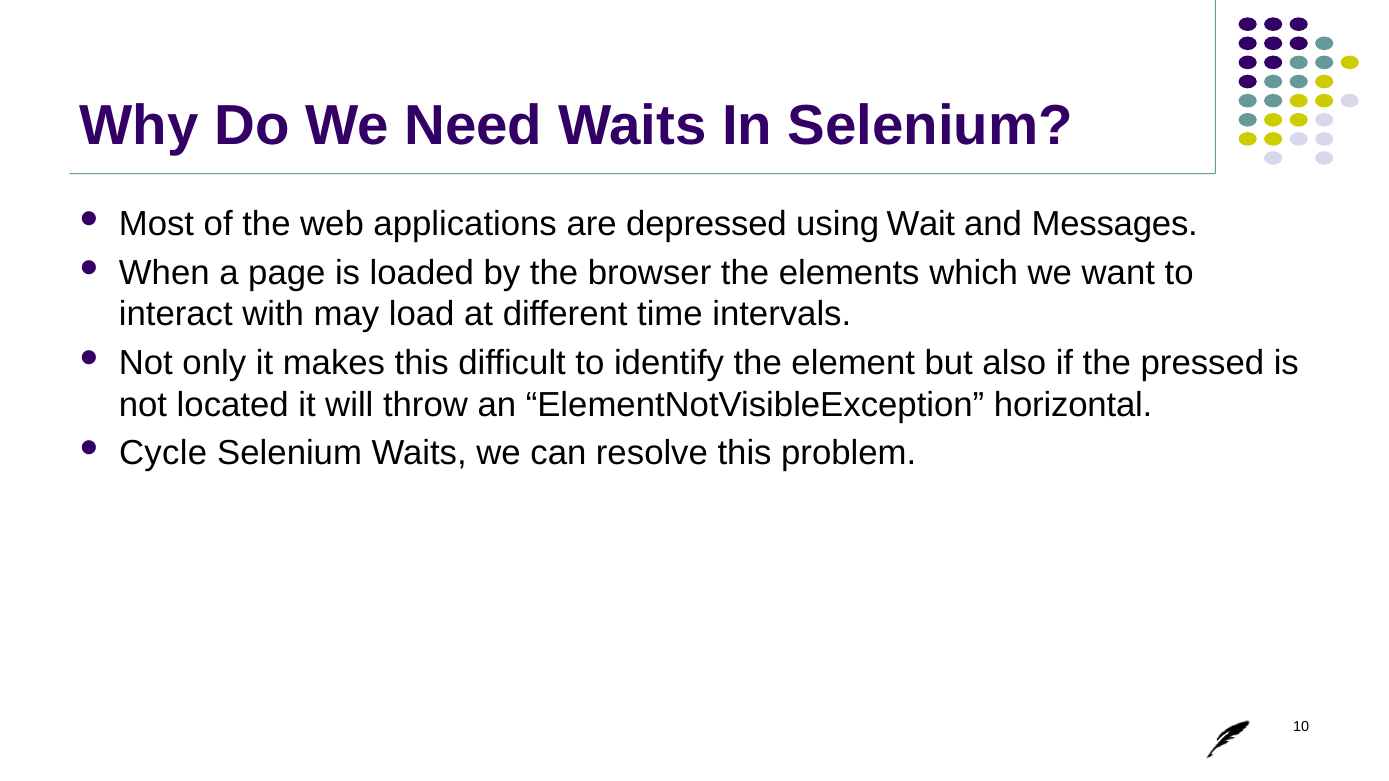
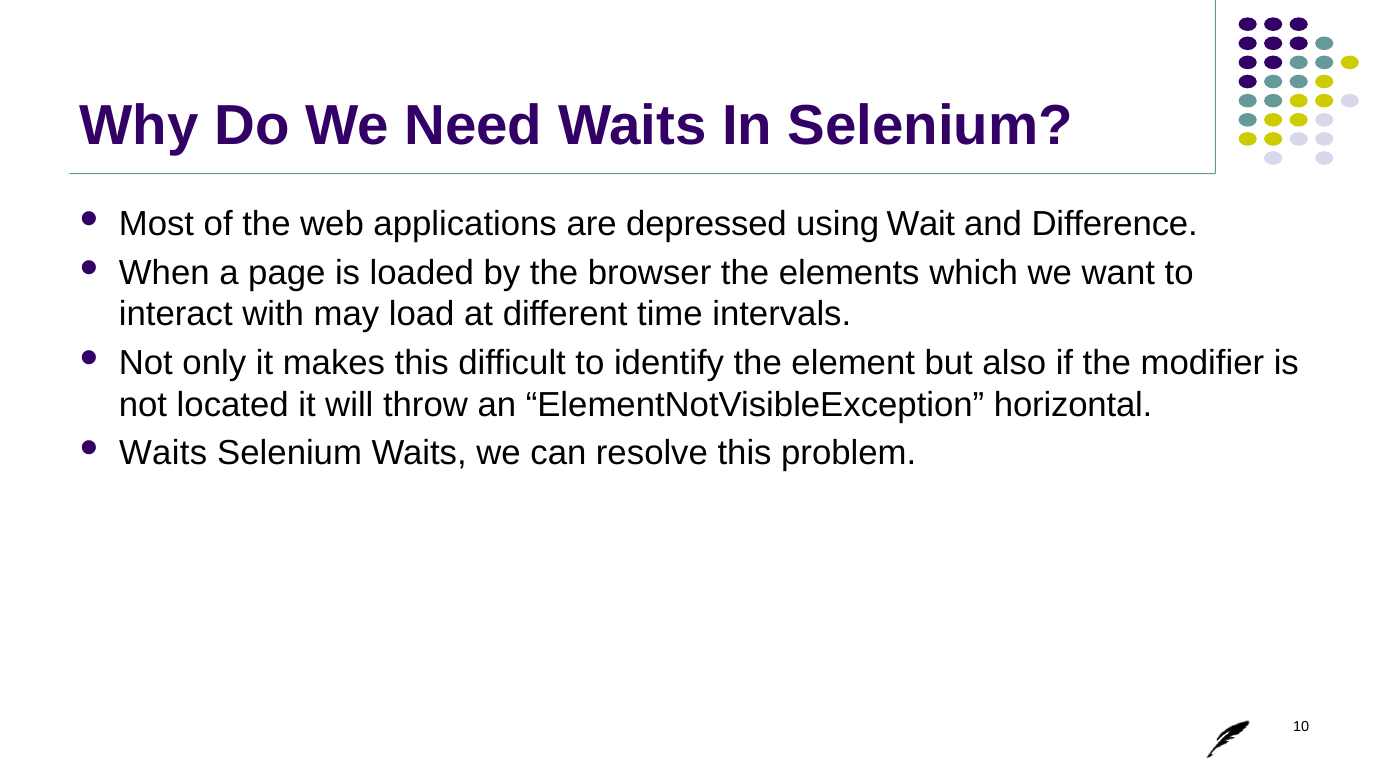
Messages: Messages -> Difference (1115, 224)
pressed: pressed -> modifier (1202, 363)
Cycle: Cycle -> Waits (163, 454)
